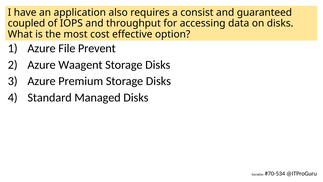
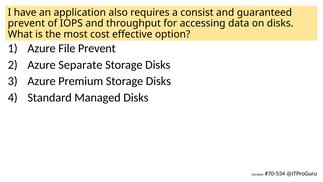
coupled: coupled -> prevent (26, 23)
Waagent: Waagent -> Separate (80, 65)
